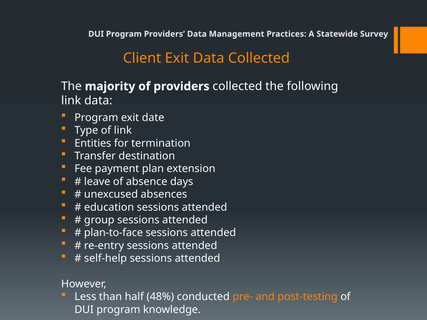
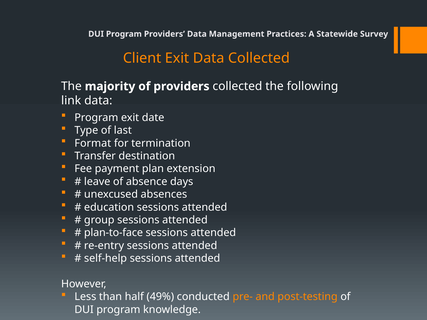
of link: link -> last (123, 130)
Entities: Entities -> Format (93, 143)
48%: 48% -> 49% (160, 297)
